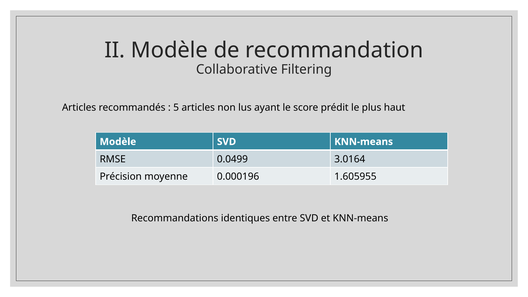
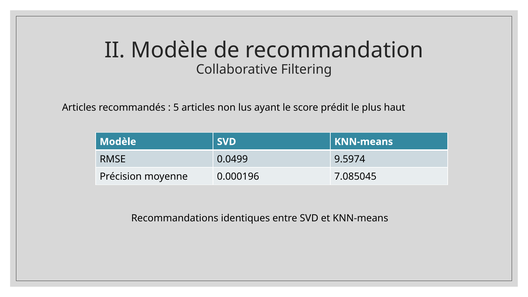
3.0164: 3.0164 -> 9.5974 (350, 159)
1.605955: 1.605955 -> 7.085045 (355, 177)
